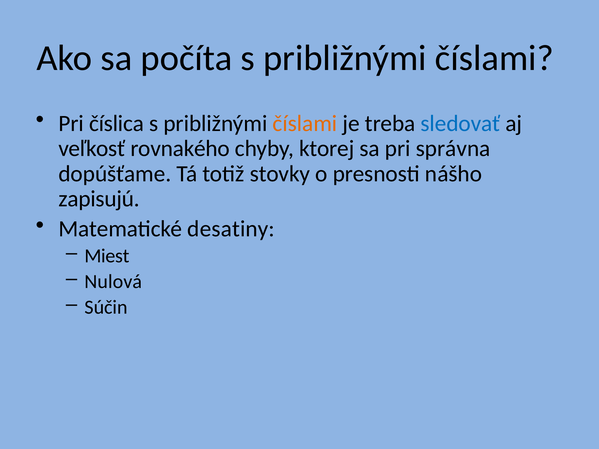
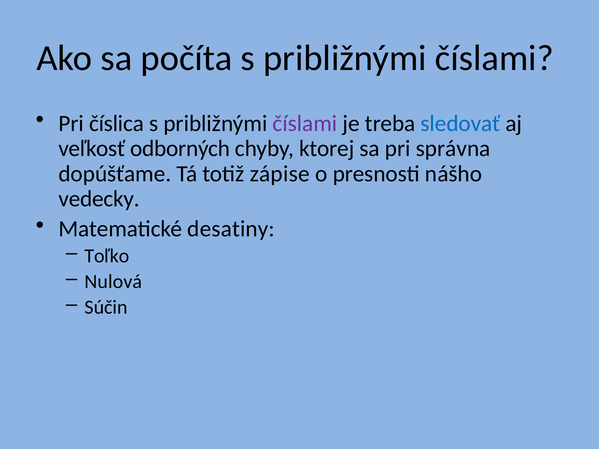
číslami colour: orange -> purple (305, 123)
rovnakého: rovnakého -> odborných (180, 149)
stovky: stovky -> zápise (280, 174)
zapisujú: zapisujú -> vedecky (99, 199)
Miest: Miest -> Toľko (107, 256)
